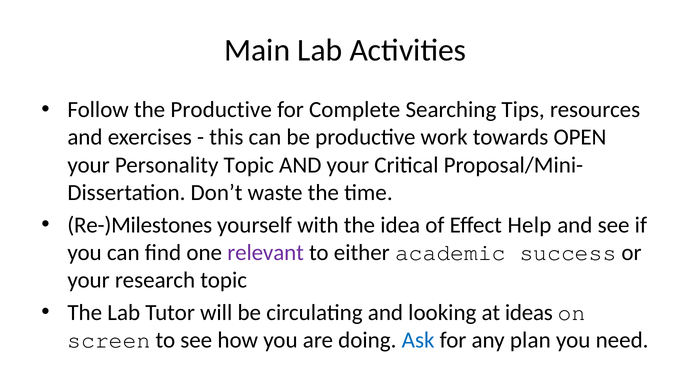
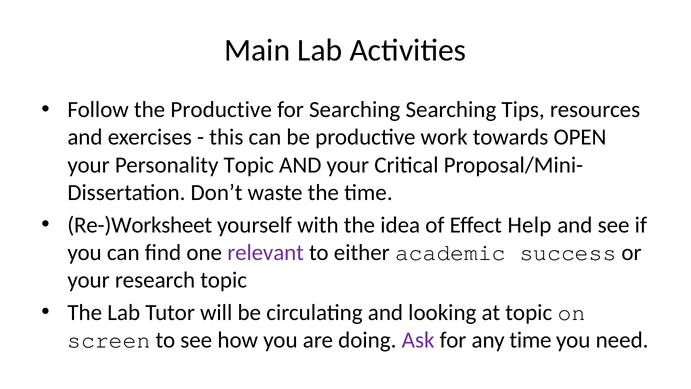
for Complete: Complete -> Searching (355, 110)
Re-)Milestones: Re-)Milestones -> Re-)Worksheet (140, 225)
at ideas: ideas -> topic (529, 312)
Ask colour: blue -> purple (418, 340)
any plan: plan -> time (530, 340)
